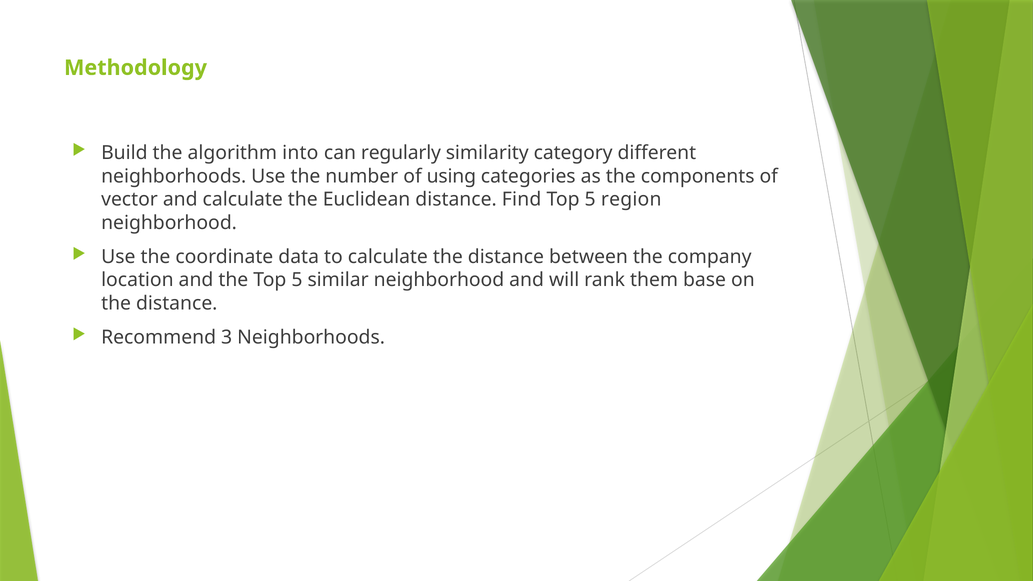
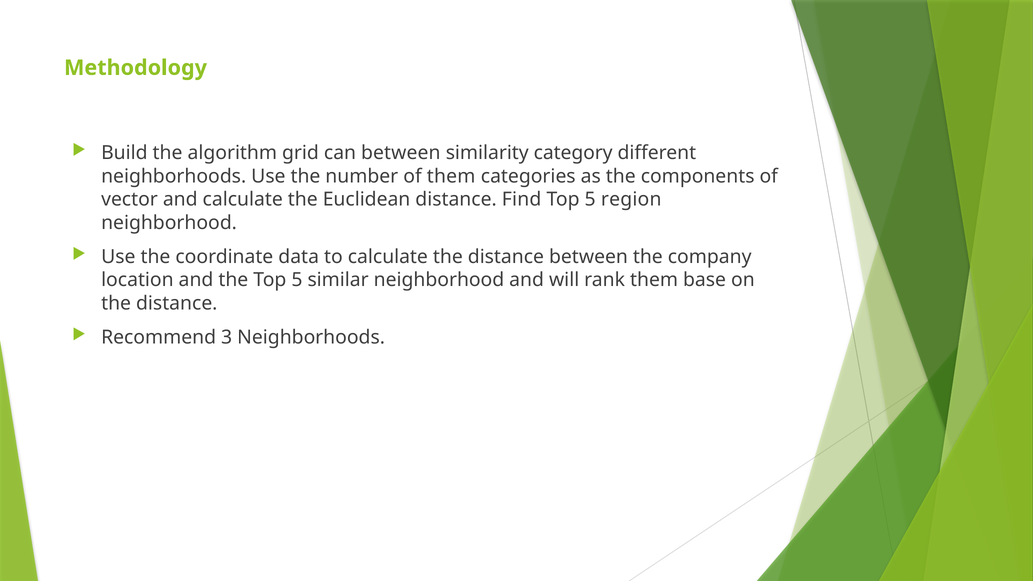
into: into -> grid (300, 153)
can regularly: regularly -> between (401, 153)
of using: using -> them (451, 176)
